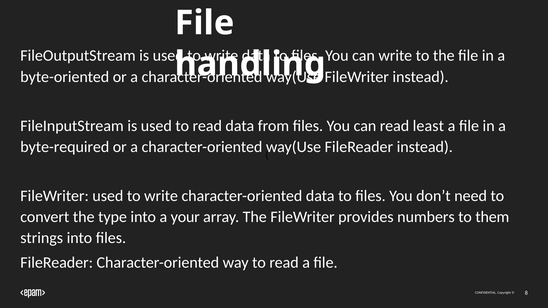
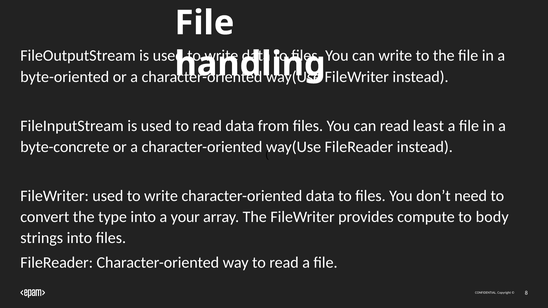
byte-required: byte-required -> byte-concrete (65, 147)
numbers: numbers -> compute (426, 217)
them: them -> body (492, 217)
